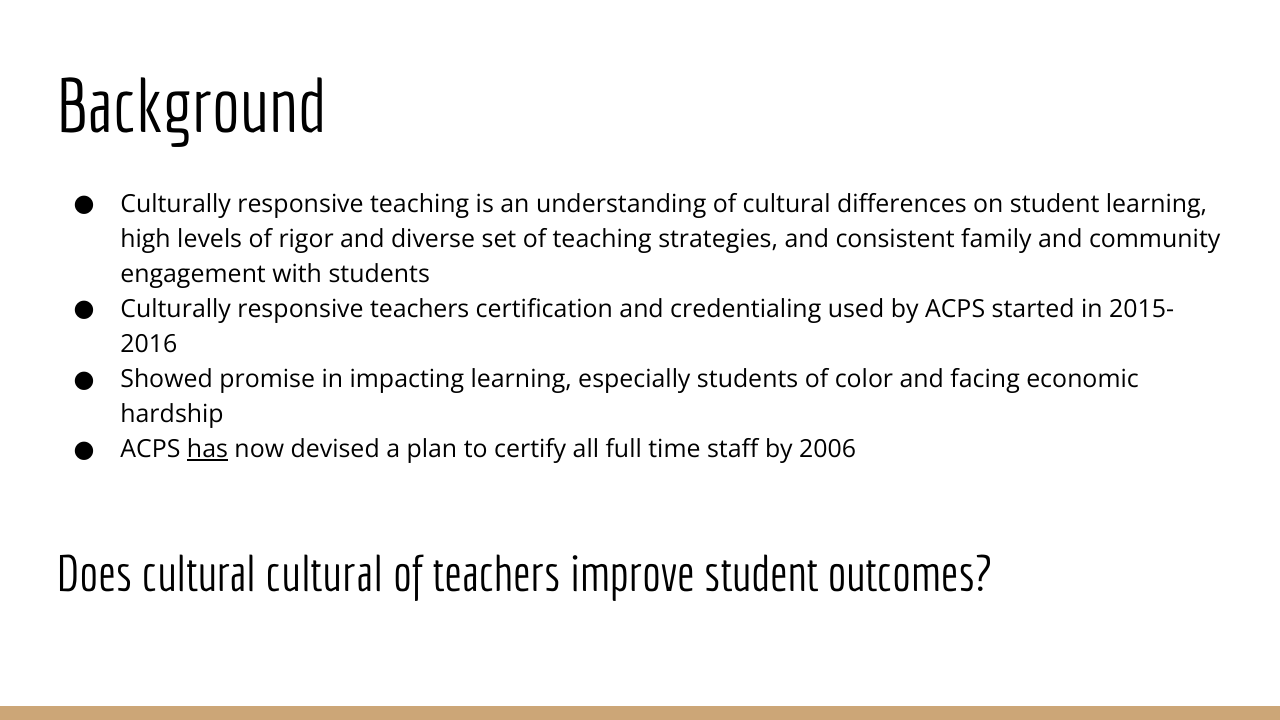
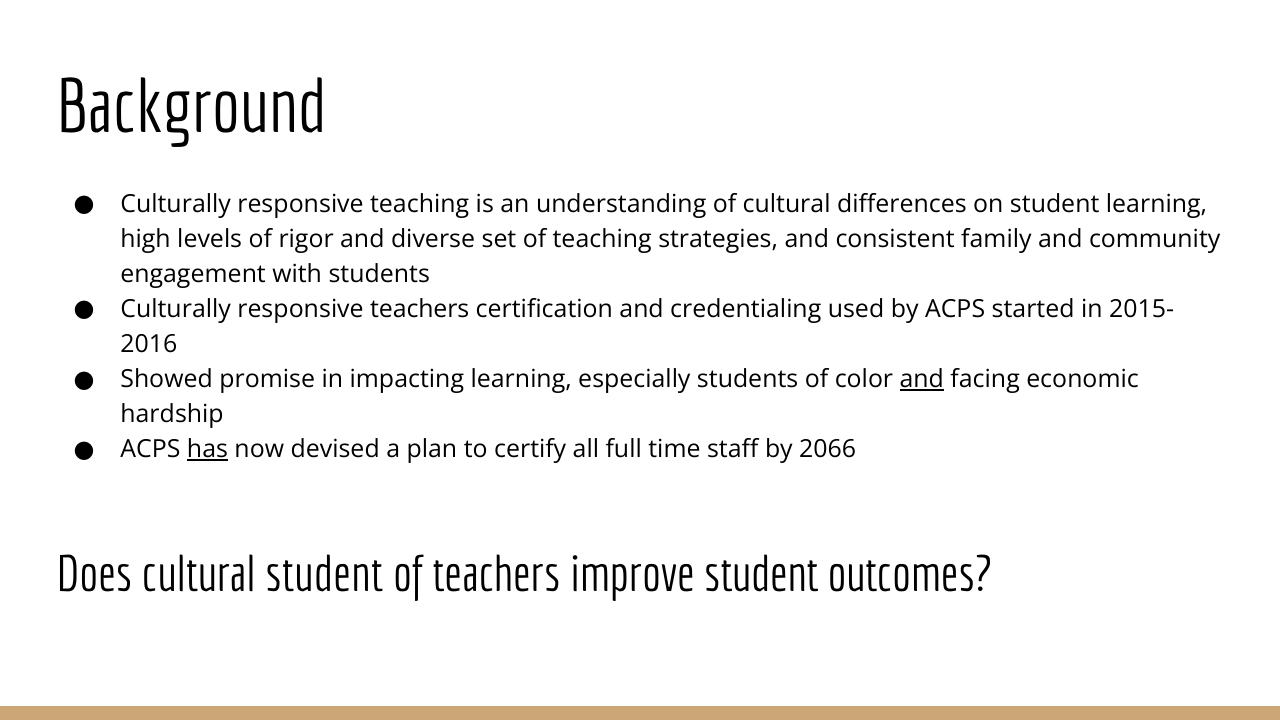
and underline: none -> present (922, 379)
2006: 2006 -> 2066 (828, 449)
cultural cultural: cultural -> student (324, 575)
